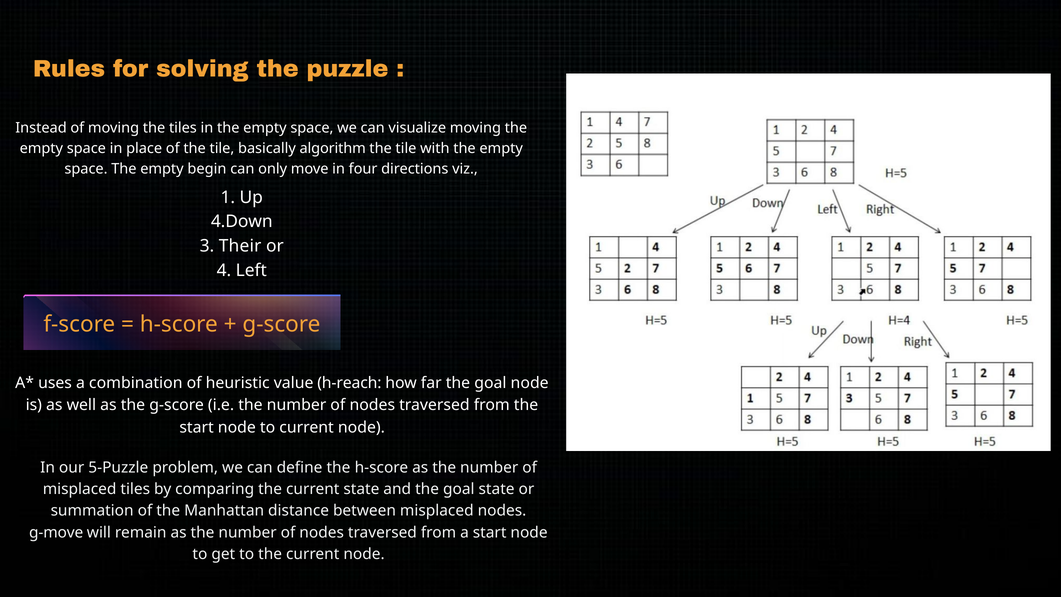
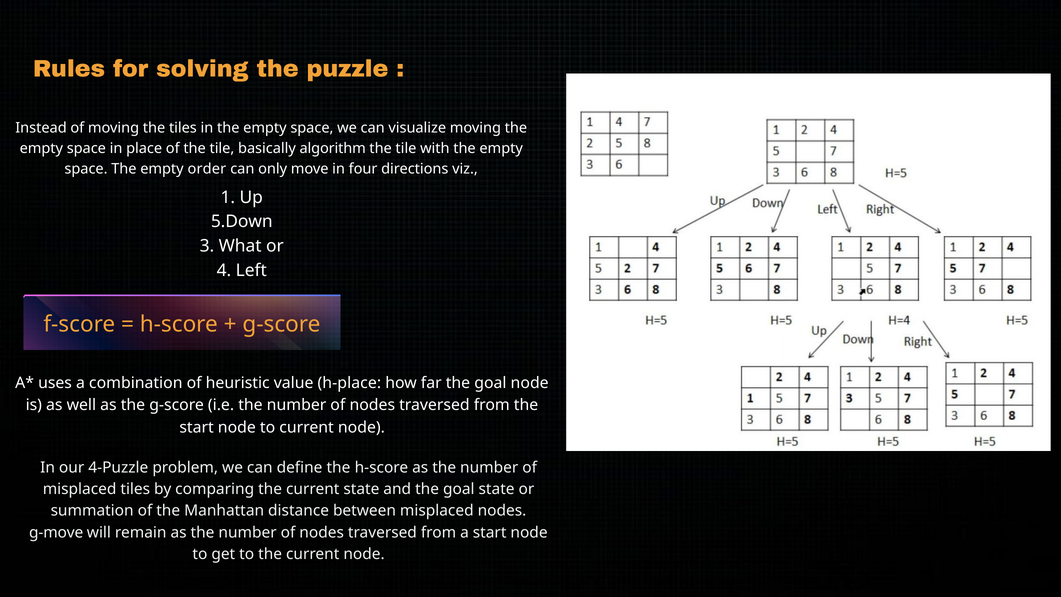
begin: begin -> order (207, 169)
4.Down: 4.Down -> 5.Down (242, 222)
Their: Their -> What (240, 246)
h-reach: h-reach -> h-place (349, 383)
5-Puzzle: 5-Puzzle -> 4-Puzzle (118, 467)
